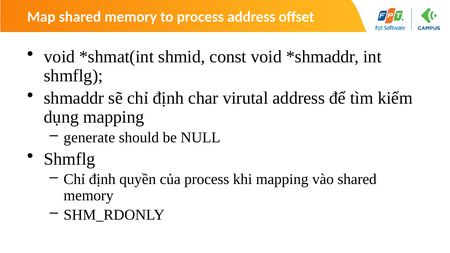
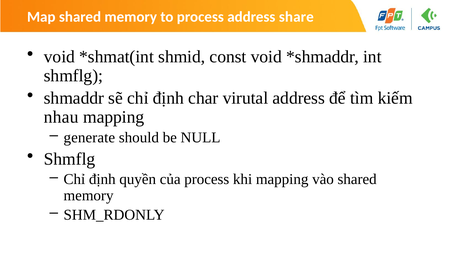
offset: offset -> share (296, 17)
dụng: dụng -> nhau (61, 117)
